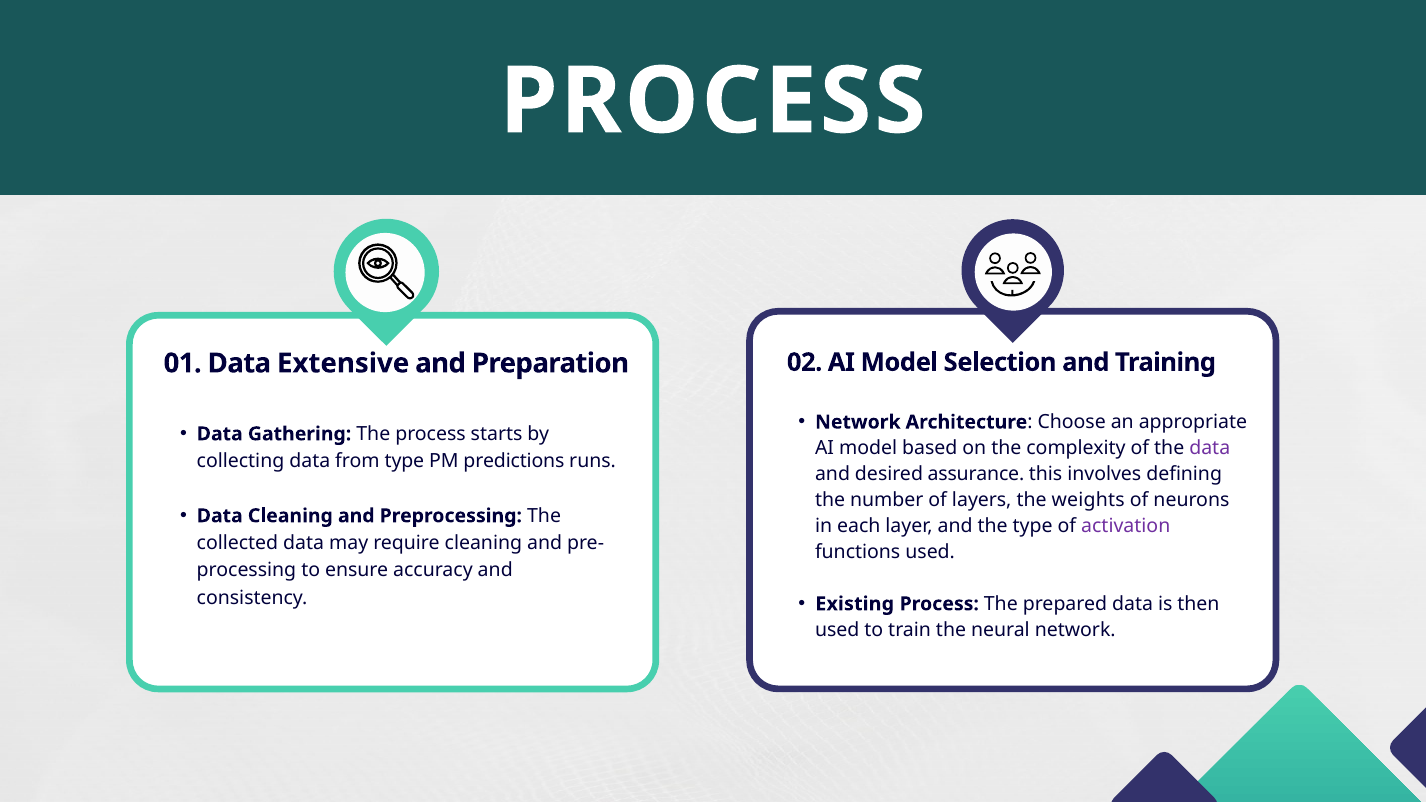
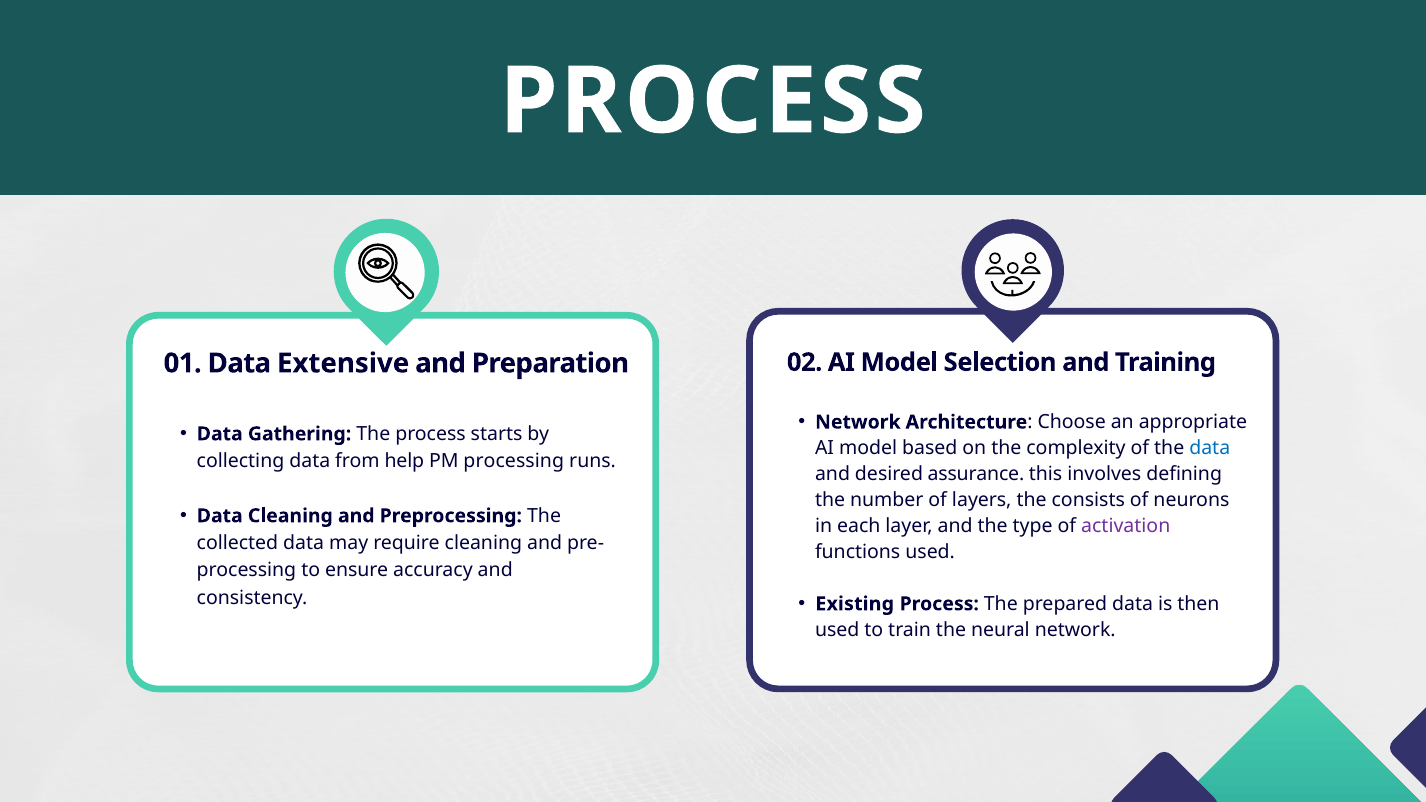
data colour: purple -> blue (1210, 448)
from type: type -> help (404, 461)
PM predictions: predictions -> processing (514, 461)
weights: weights -> consists (1088, 500)
